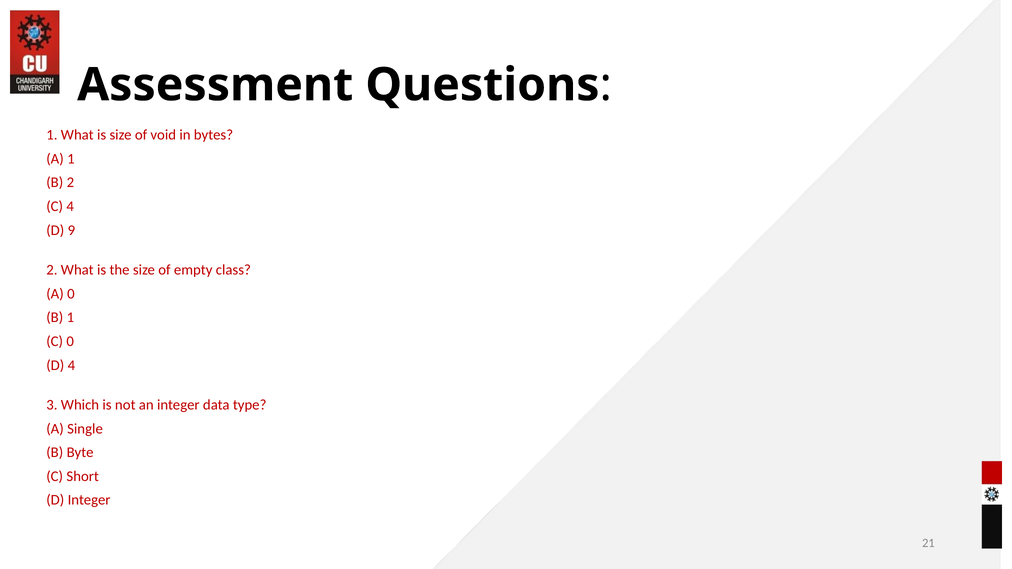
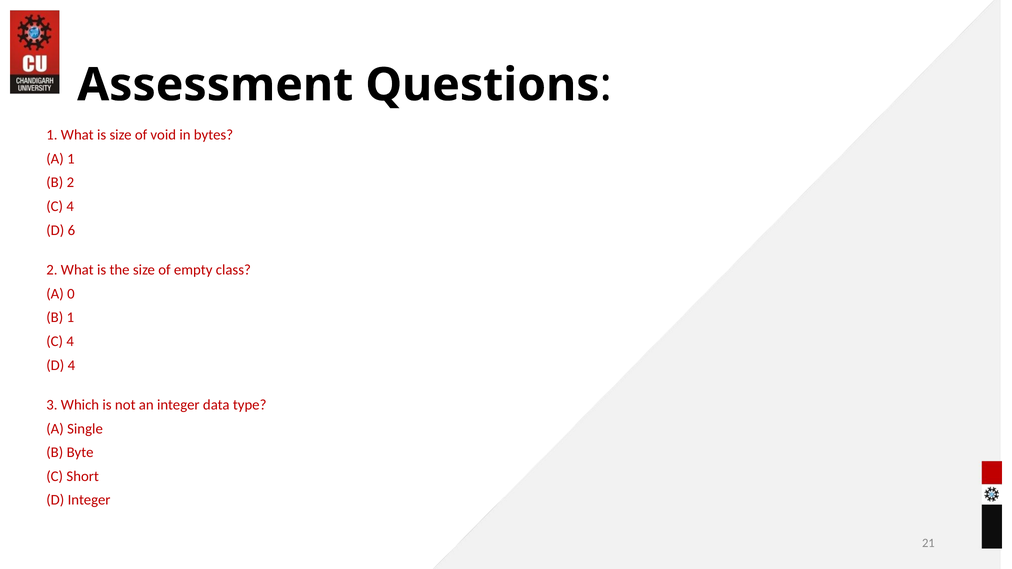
9: 9 -> 6 (71, 230)
0: 0 -> 4 (70, 342)
